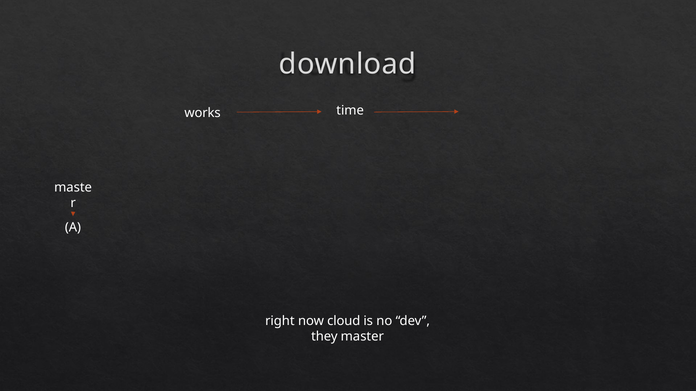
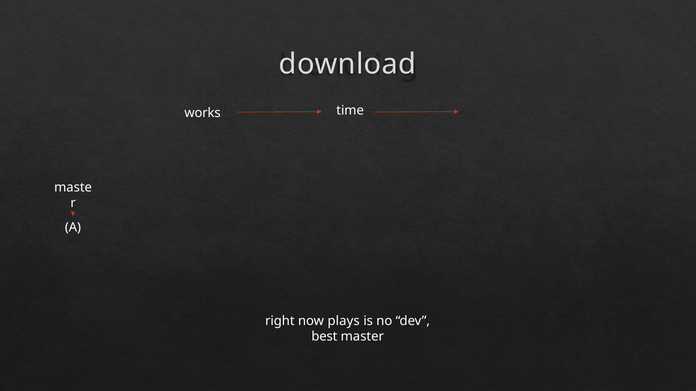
cloud: cloud -> plays (344, 321)
they: they -> best (324, 337)
